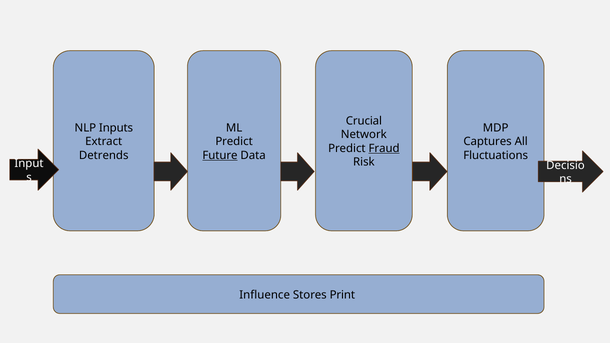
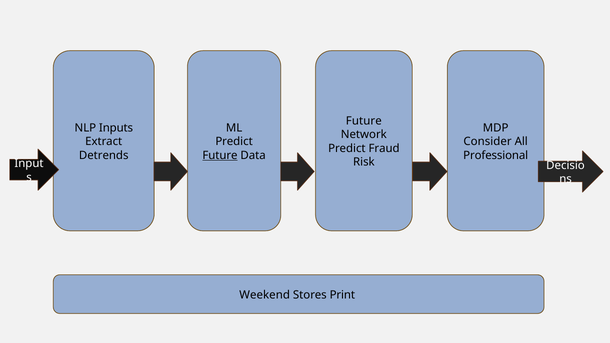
Crucial: Crucial -> Future (364, 121)
Captures: Captures -> Consider (488, 142)
Fraud underline: present -> none (384, 148)
Fluctuations: Fluctuations -> Professional (496, 155)
Influence: Influence -> Weekend (265, 295)
